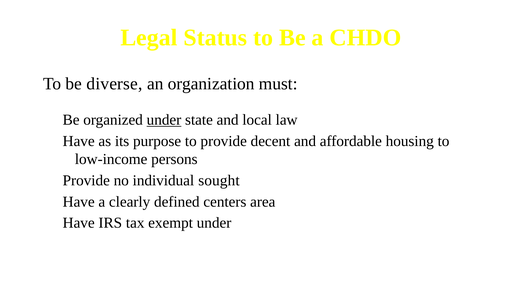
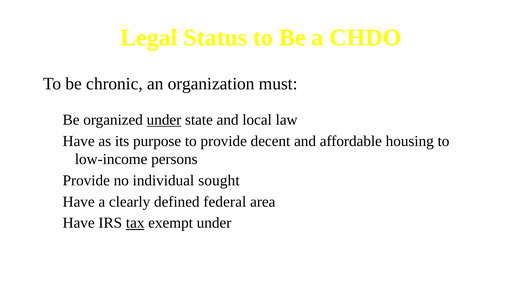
diverse: diverse -> chronic (115, 84)
centers: centers -> federal (225, 202)
tax underline: none -> present (135, 223)
